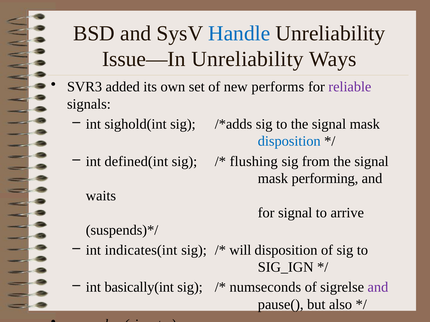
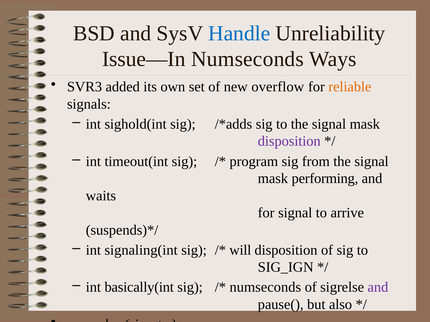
Issue—In Unreliability: Unreliability -> Numseconds (248, 59)
performs: performs -> overflow (278, 87)
reliable colour: purple -> orange (350, 87)
disposition colour: blue -> purple (289, 141)
defined(int: defined(int -> timeout(int (136, 162)
flushing: flushing -> program (254, 162)
indicates(int: indicates(int -> signaling(int (141, 250)
